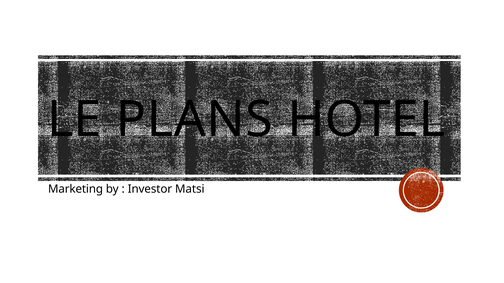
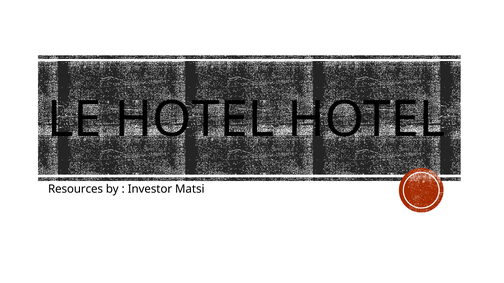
LE PLANS: PLANS -> HOTEL (195, 120)
Marketing: Marketing -> Resources (76, 189)
